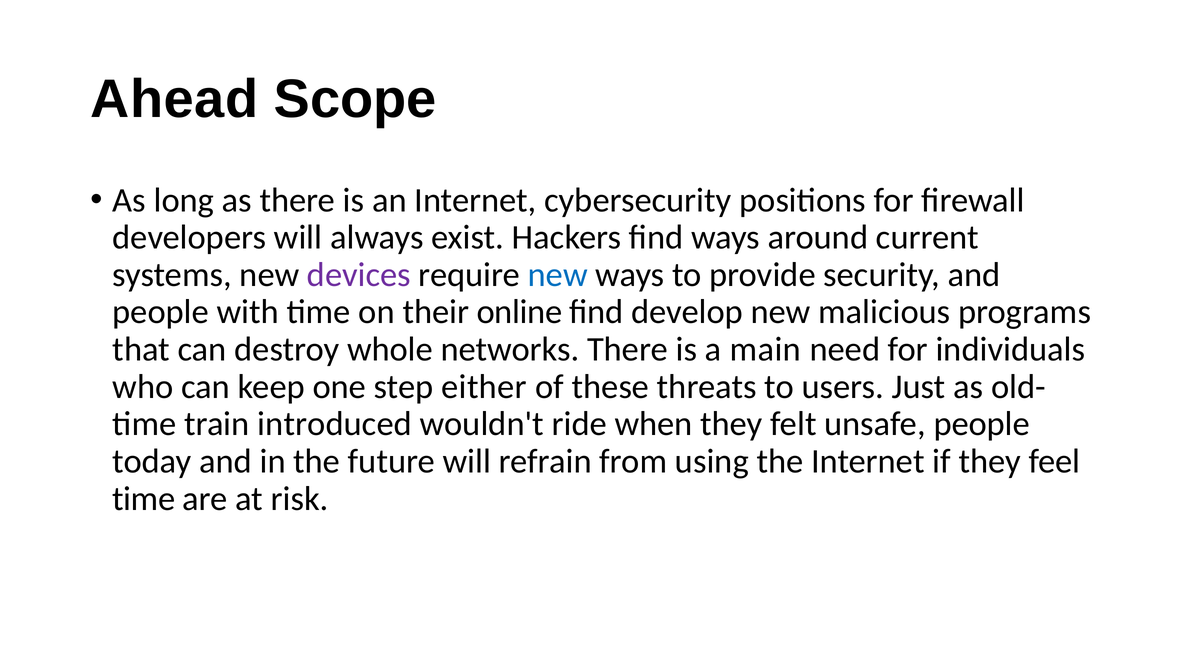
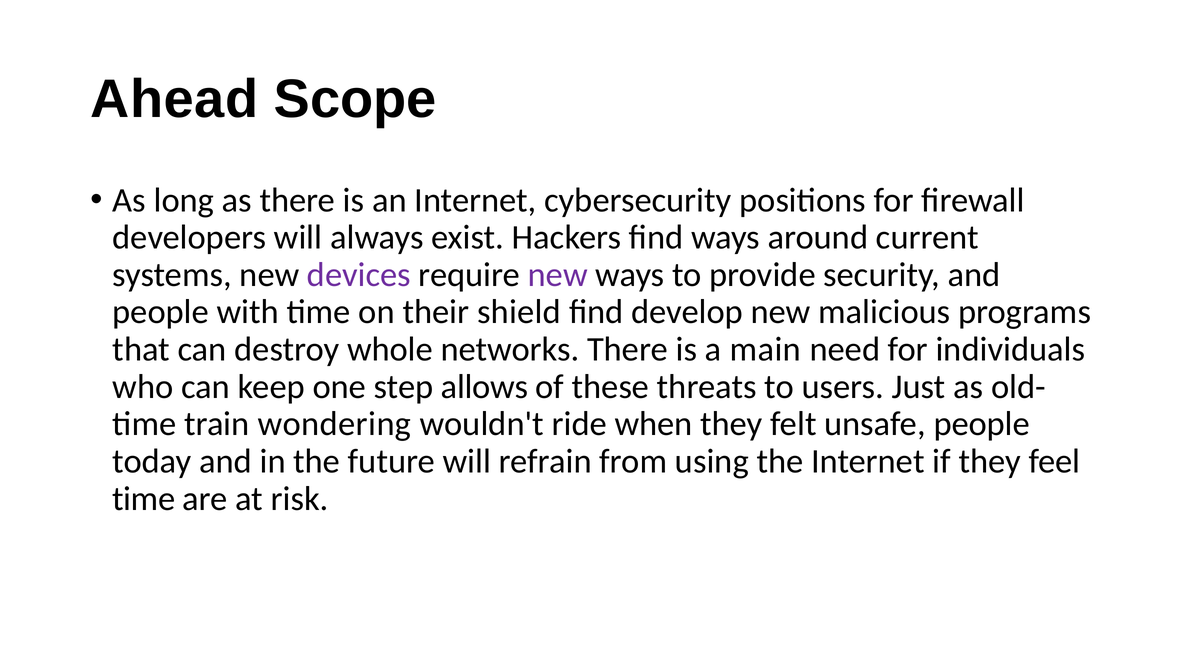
new colour: blue -> purple (558, 275)
online: online -> shield (519, 312)
either: either -> allows (485, 387)
introduced: introduced -> wondering (335, 424)
